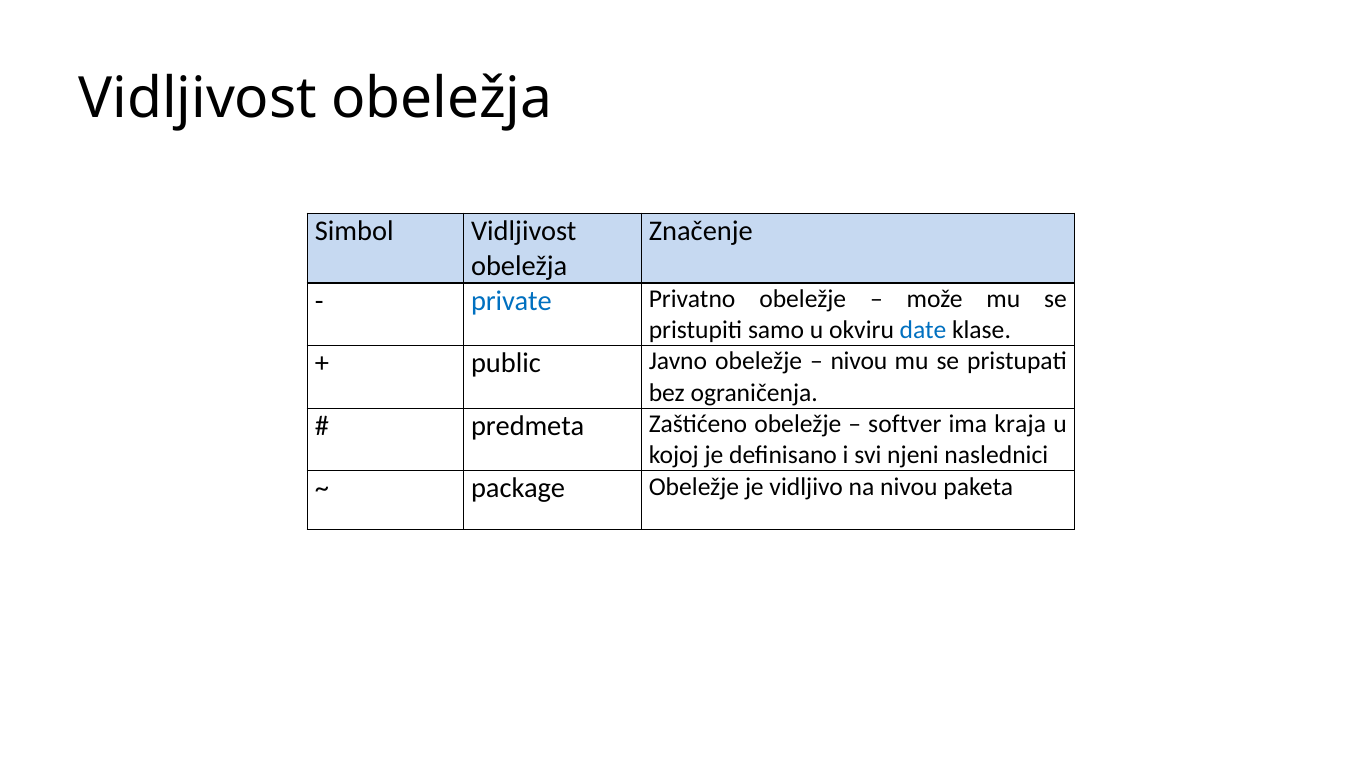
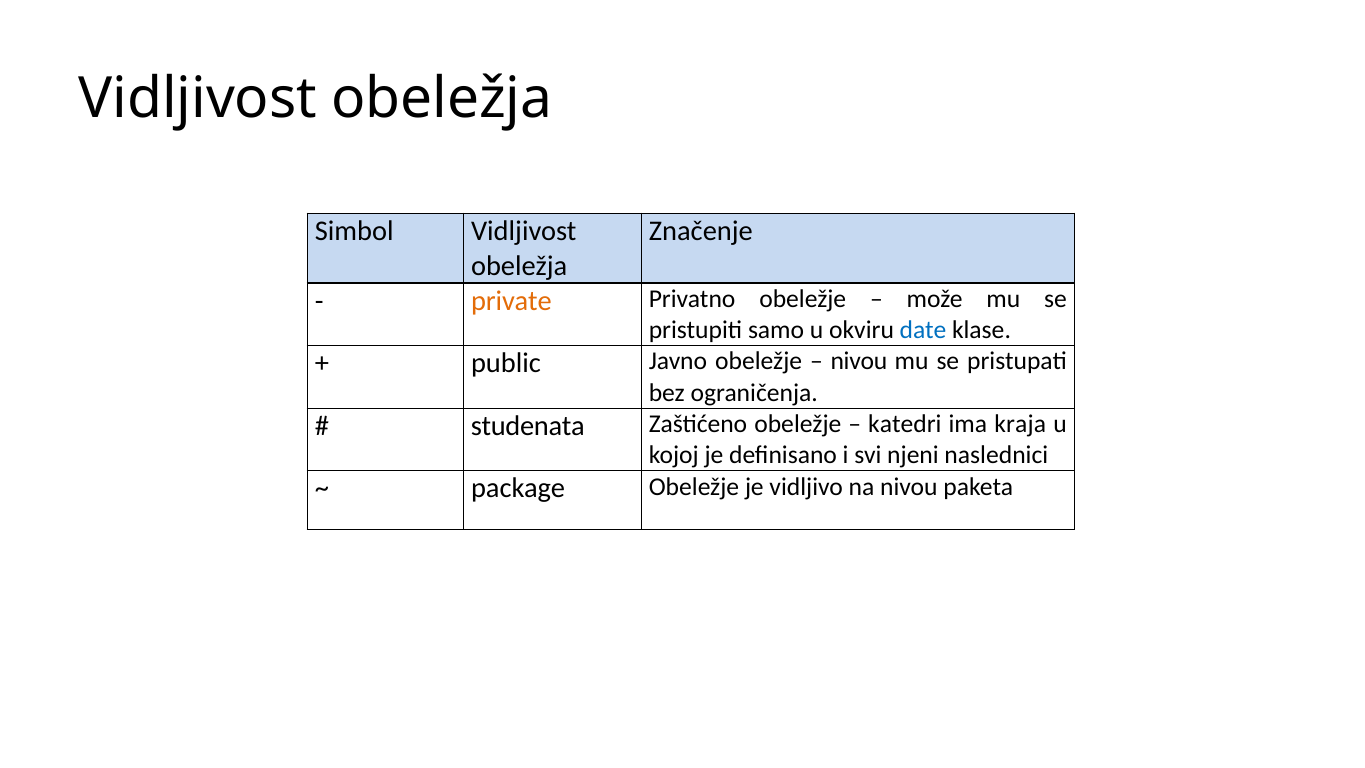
private colour: blue -> orange (511, 301)
predmeta: predmeta -> studenata (528, 426)
softver: softver -> katedri (905, 424)
